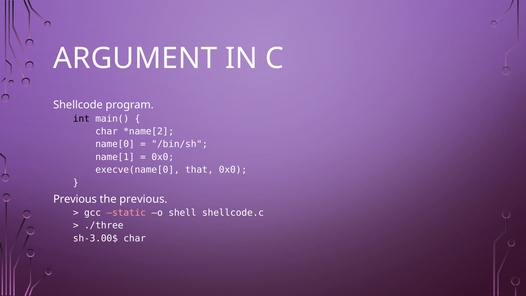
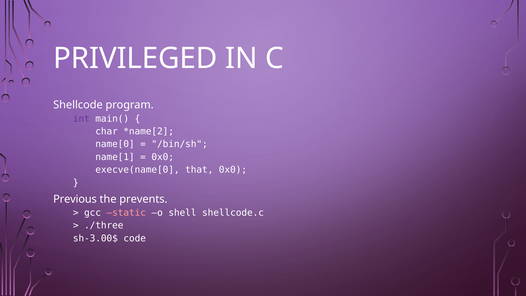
ARGUMENT: ARGUMENT -> PRIVILEGED (135, 58)
int colour: black -> purple (81, 119)
the previous: previous -> prevents (143, 199)
sh-3.00$ char: char -> code (135, 238)
